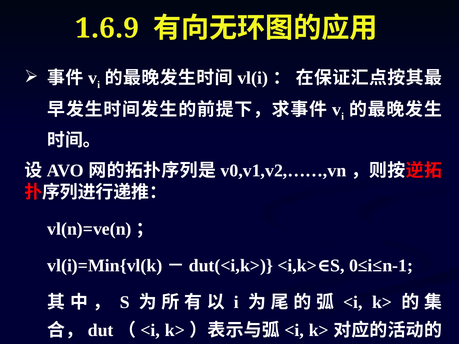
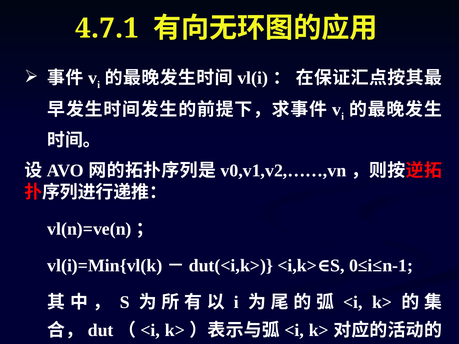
1.6.9: 1.6.9 -> 4.7.1 (107, 28)
